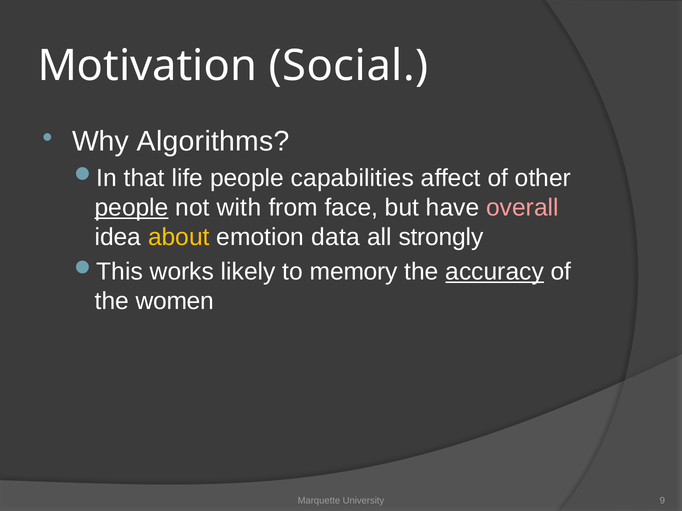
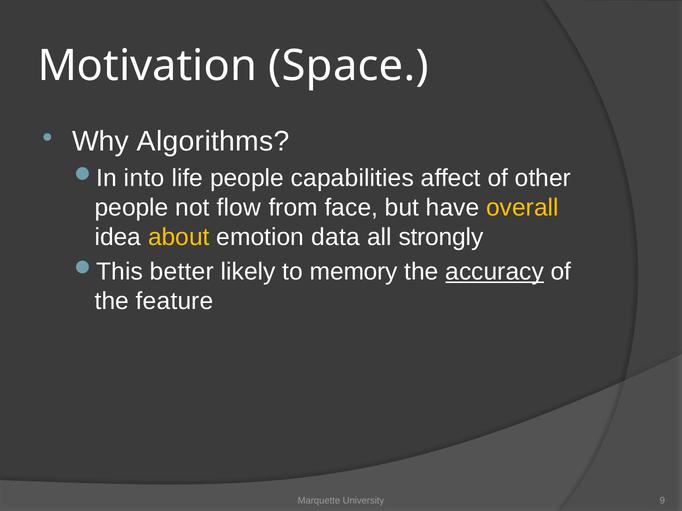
Social: Social -> Space (349, 66)
that: that -> into (144, 178)
people underline: present -> none (132, 208)
with: with -> flow (239, 208)
overall colour: pink -> yellow (523, 208)
works: works -> better (182, 272)
women: women -> feature (175, 301)
